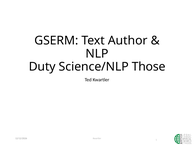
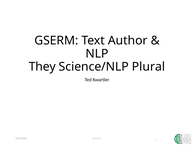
Duty: Duty -> They (42, 67)
Those: Those -> Plural (148, 67)
